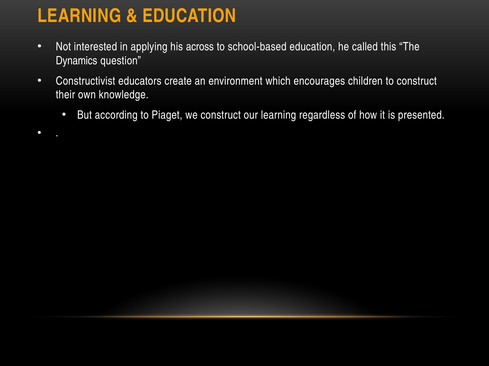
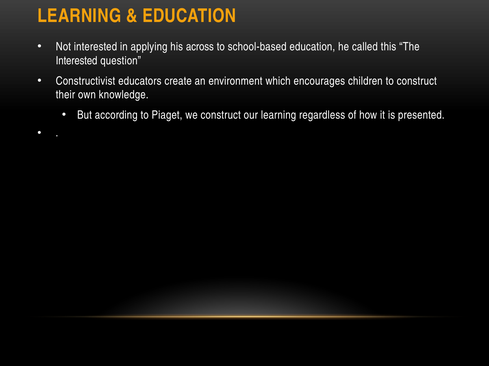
Dynamics: Dynamics -> Interested (77, 61)
